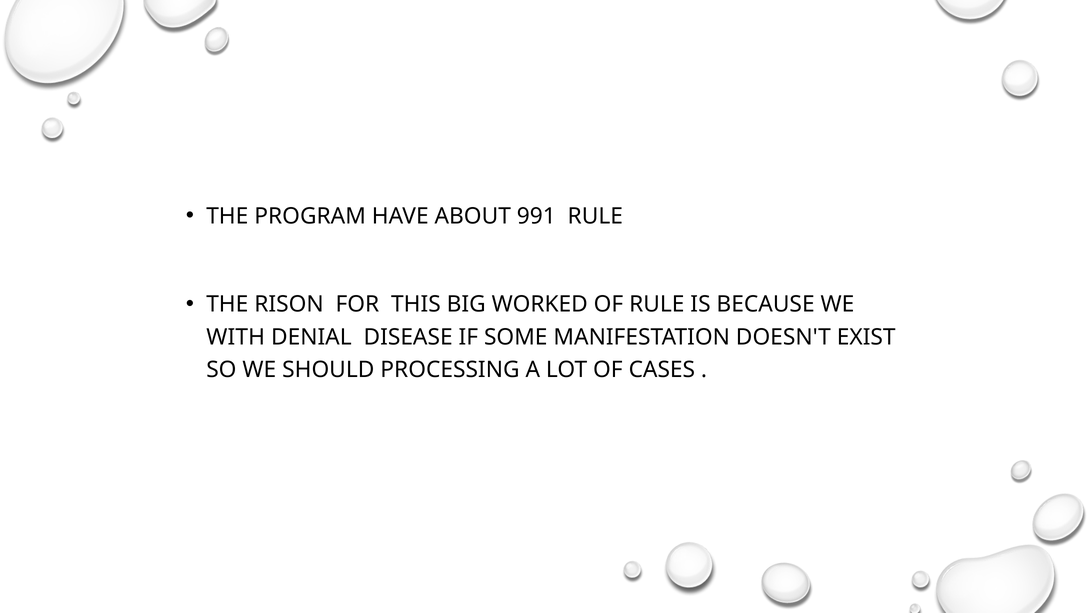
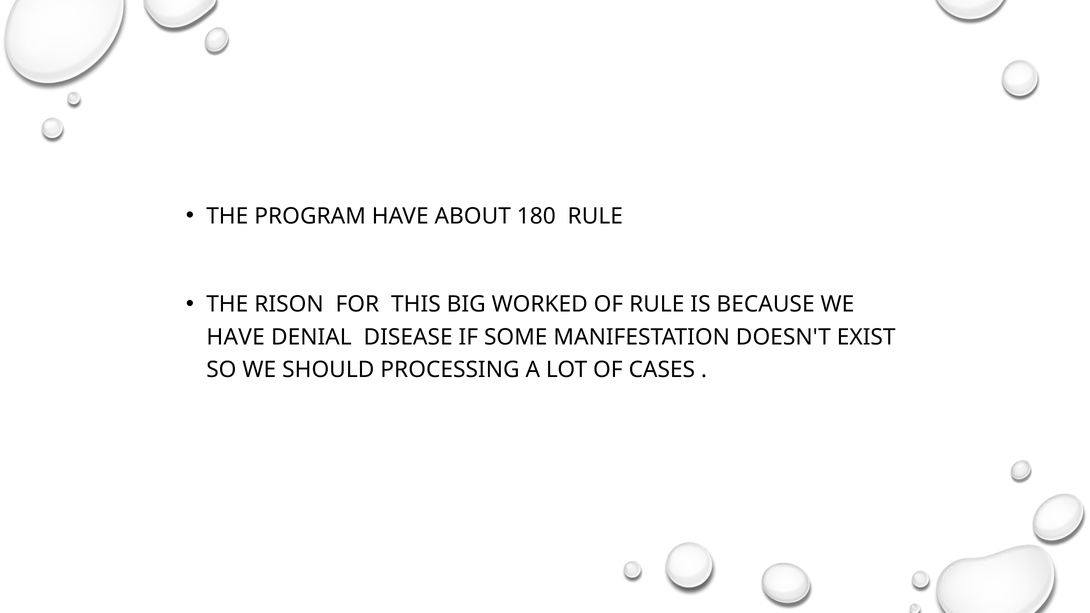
991: 991 -> 180 (536, 216)
WITH: WITH -> HAVE (236, 337)
